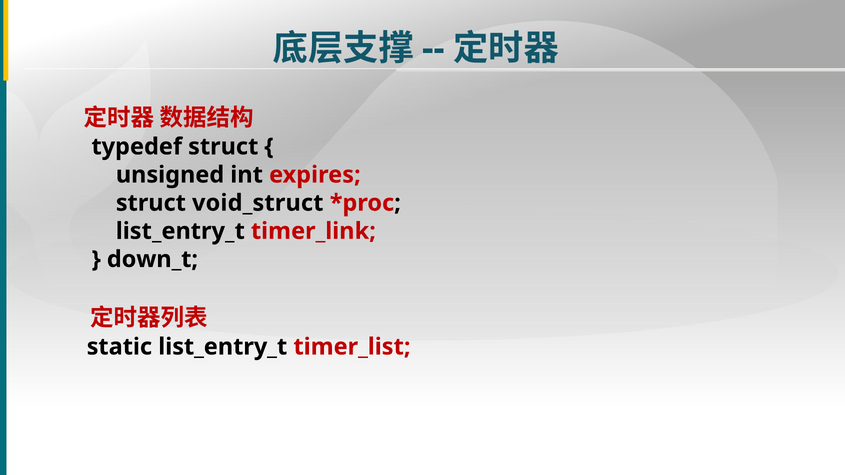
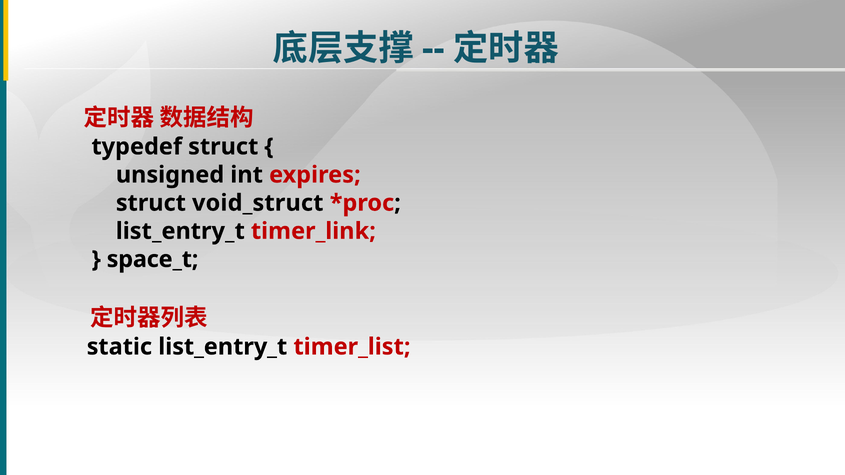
down_t: down_t -> space_t (153, 259)
